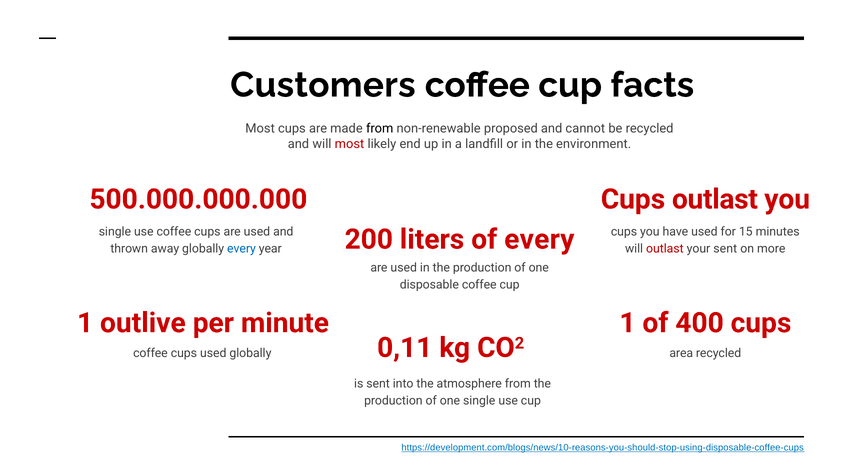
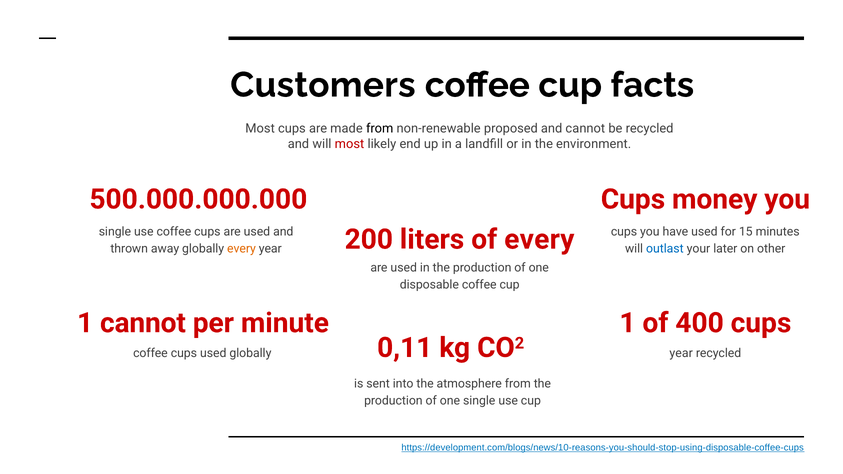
Cups outlast: outlast -> money (715, 199)
every colour: blue -> orange (242, 249)
outlast colour: red -> blue (665, 249)
your sent: sent -> later (725, 249)
more: more -> other (771, 249)
1 outlive: outlive -> cannot (143, 323)
area: area -> year (681, 353)
